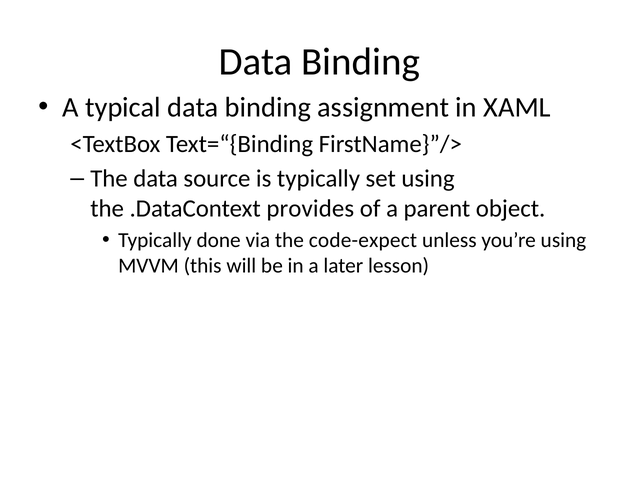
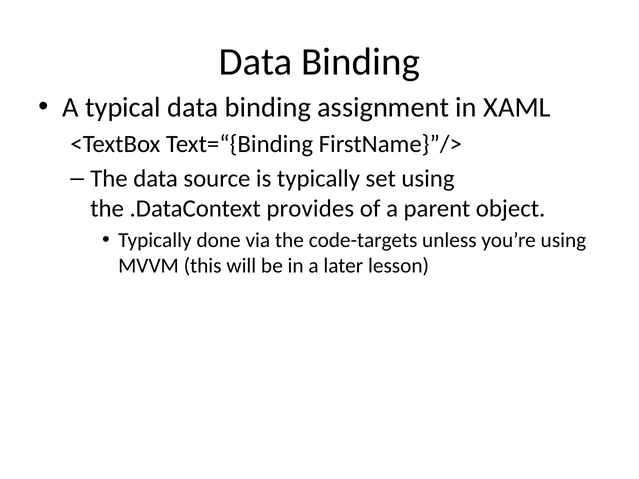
code-expect: code-expect -> code-targets (363, 240)
